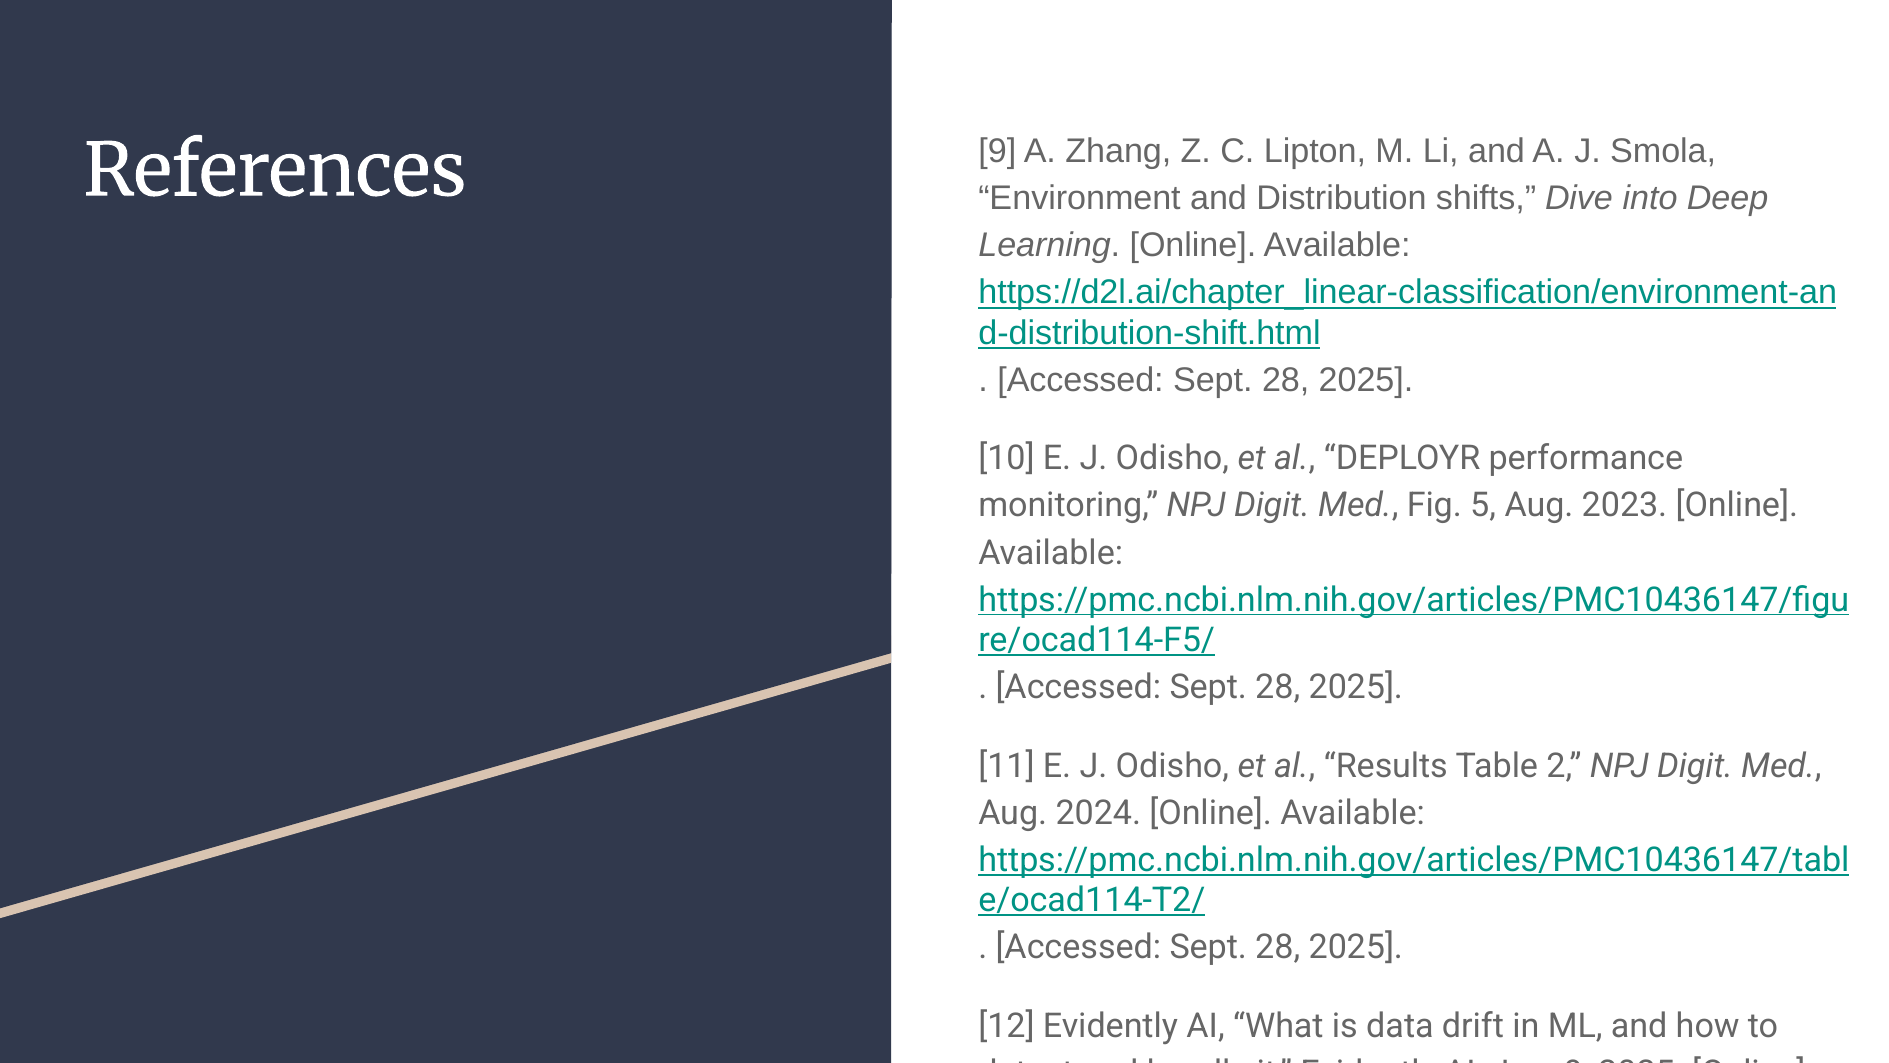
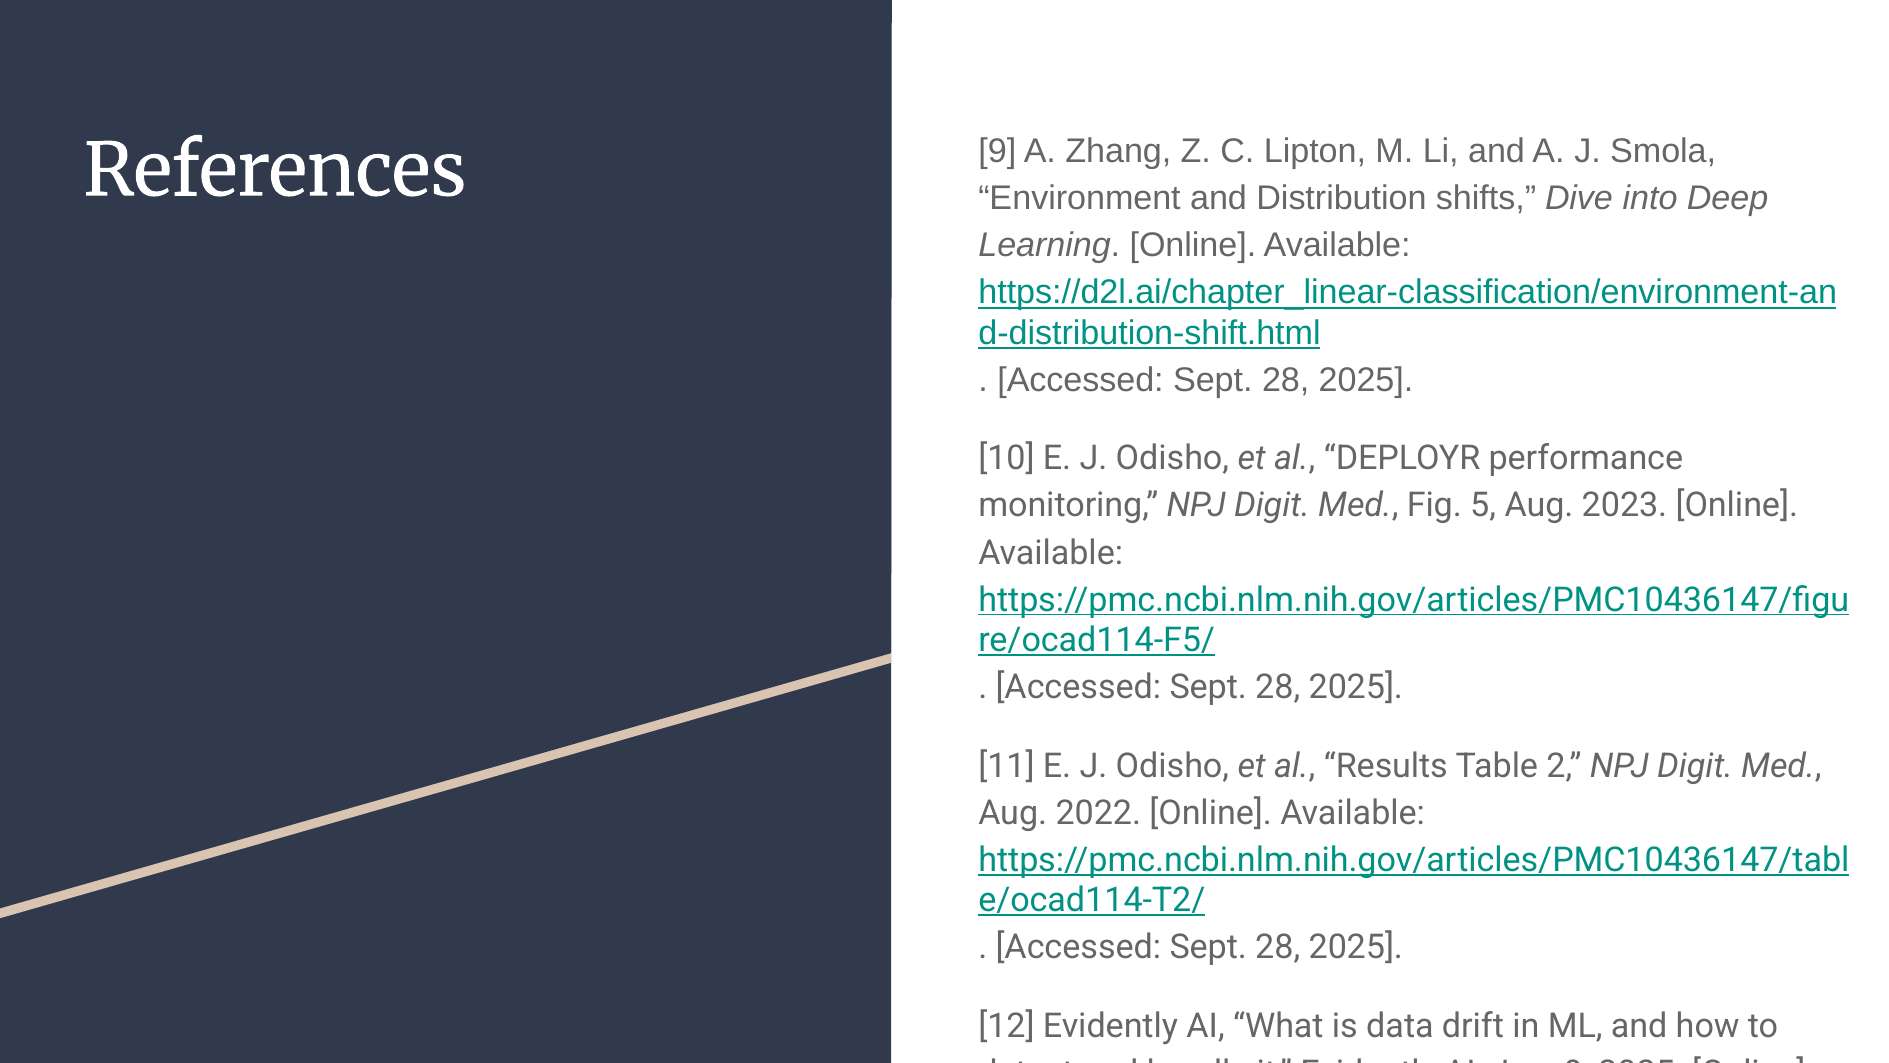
2024: 2024 -> 2022 (1098, 813)
